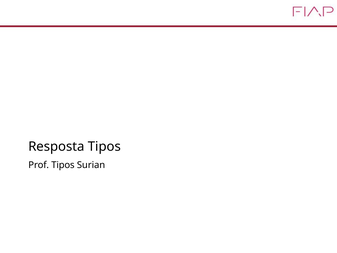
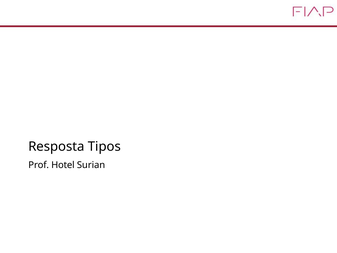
Prof Tipos: Tipos -> Hotel (63, 165)
